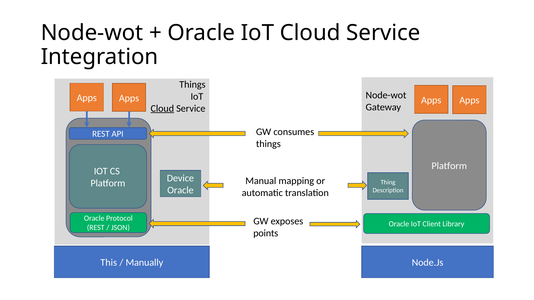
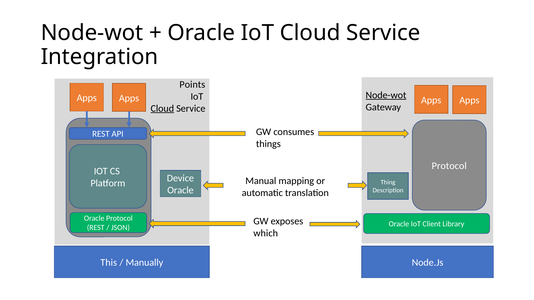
Things: Things -> Points (192, 85)
Node-wot underline: none -> present (386, 95)
Platform: Platform -> Protocol (449, 166)
points: points -> which (266, 233)
